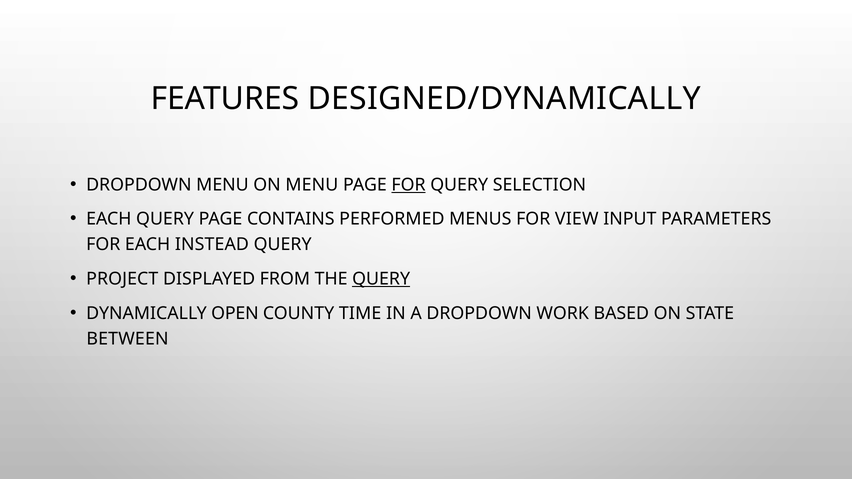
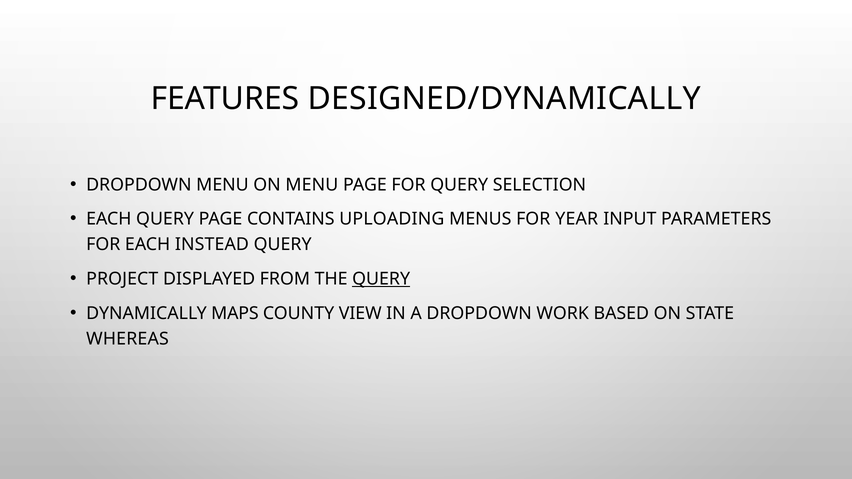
FOR underline: present -> none (408, 185)
PERFORMED: PERFORMED -> UPLOADING (392, 219)
VIEW: VIEW -> YEAR (577, 219)
OPEN: OPEN -> MAPS (235, 314)
TIME: TIME -> VIEW (360, 314)
BETWEEN: BETWEEN -> WHEREAS (128, 339)
